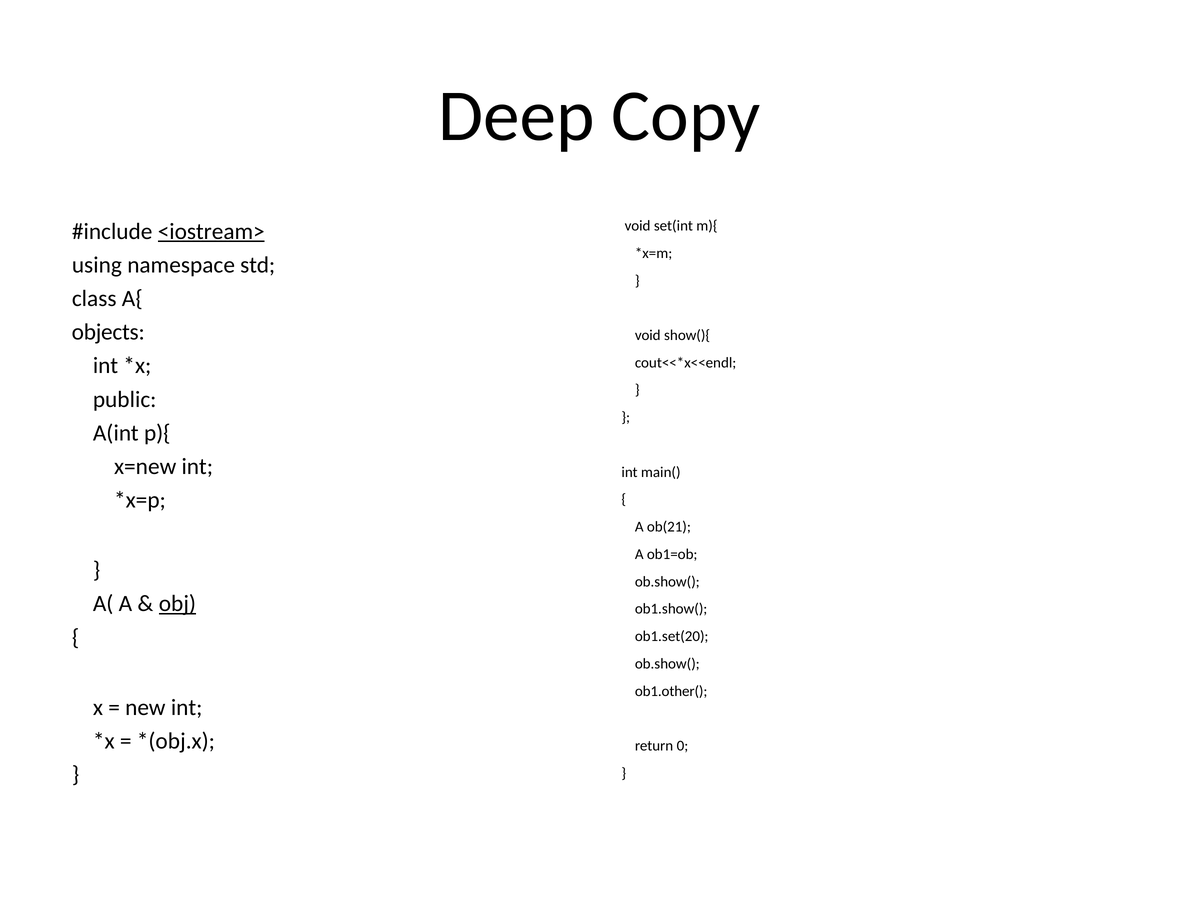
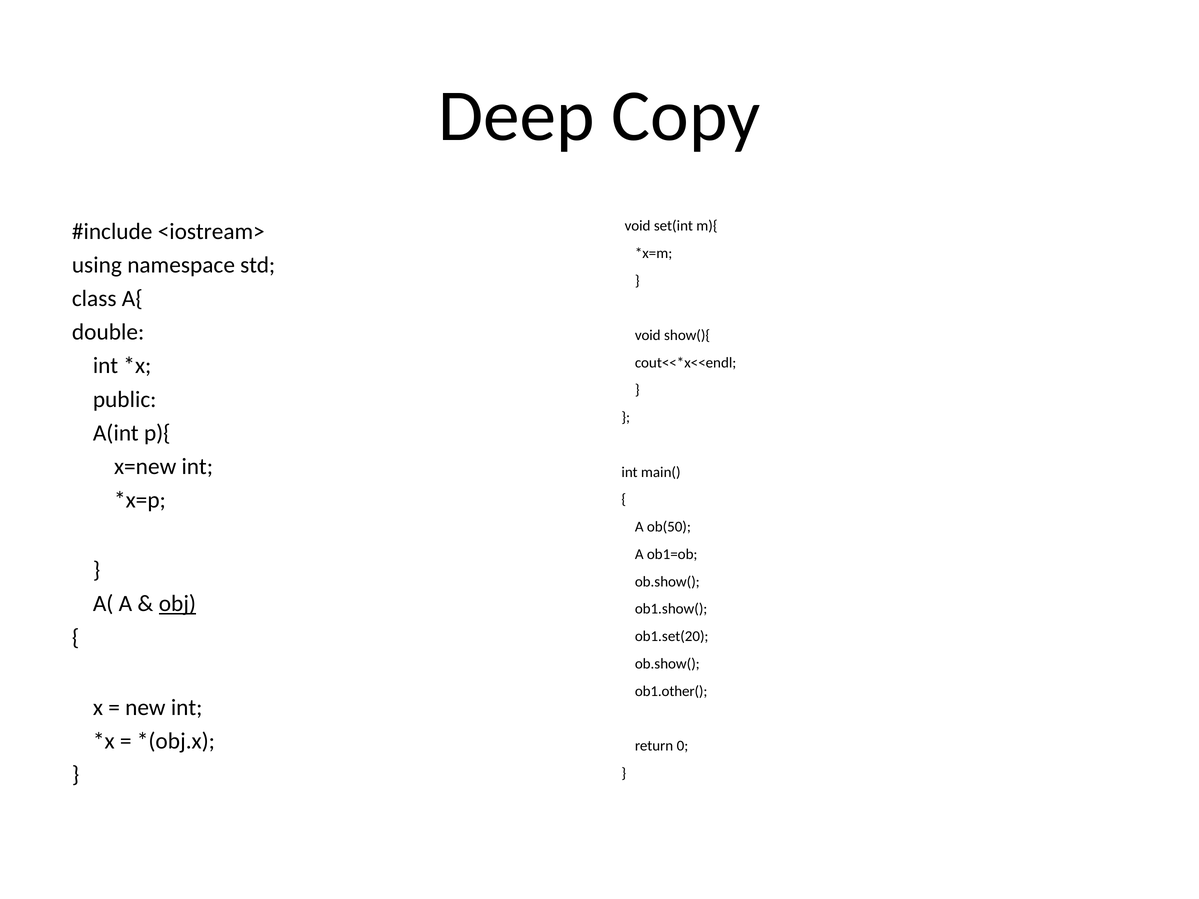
<iostream> underline: present -> none (211, 231)
objects: objects -> double (108, 332)
ob(21: ob(21 -> ob(50 (669, 527)
